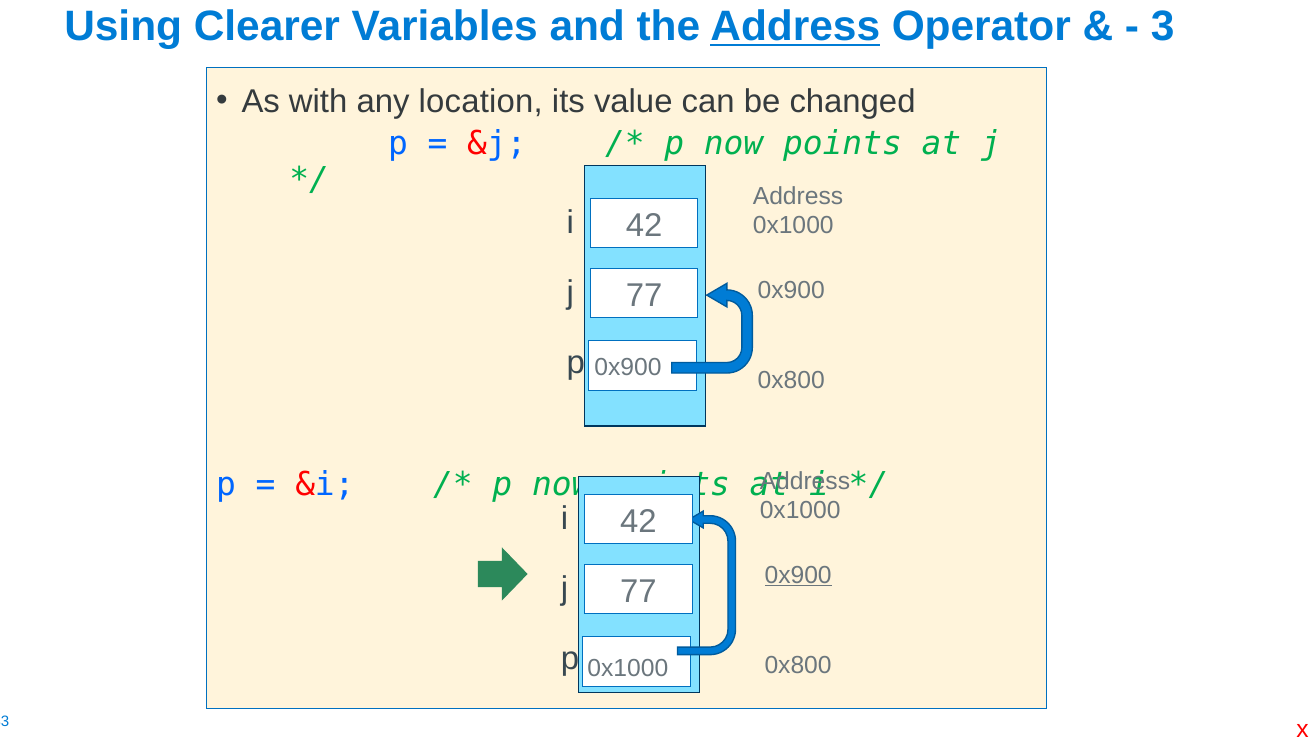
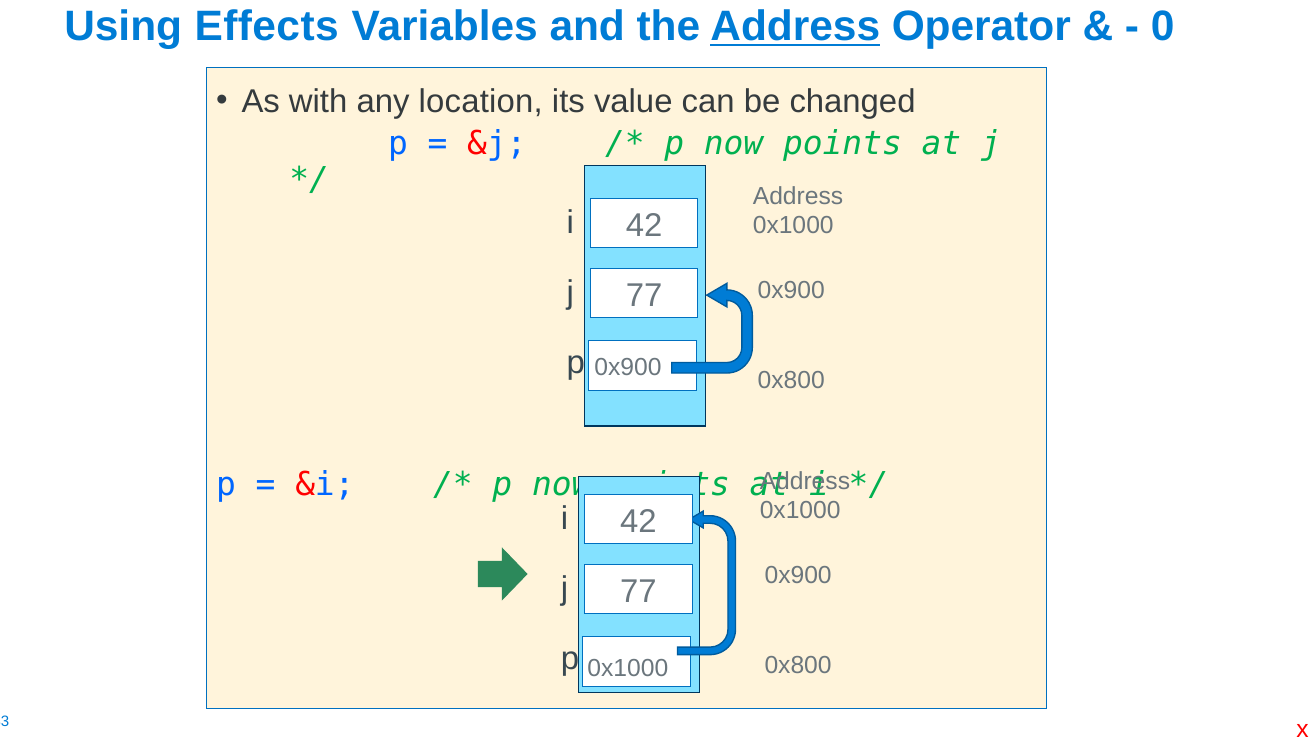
Clearer: Clearer -> Effects (267, 27)
3: 3 -> 0 (1163, 27)
0x900 underline: present -> none (798, 575)
